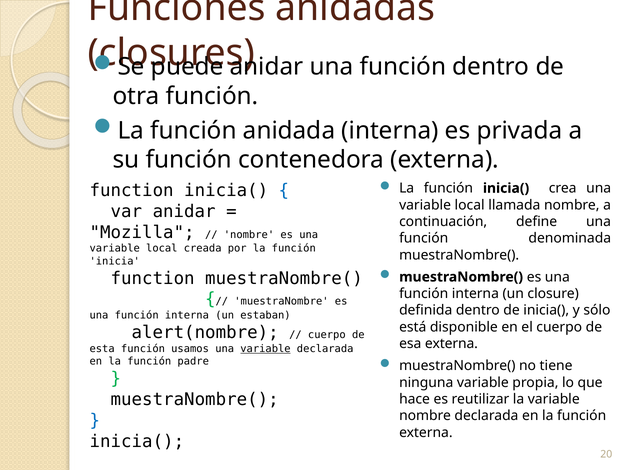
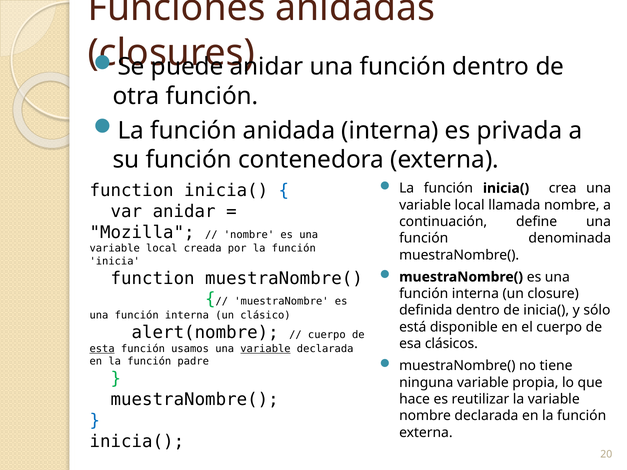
estaban: estaban -> clásico (265, 316)
esa externa: externa -> clásicos (451, 344)
esta underline: none -> present (102, 349)
